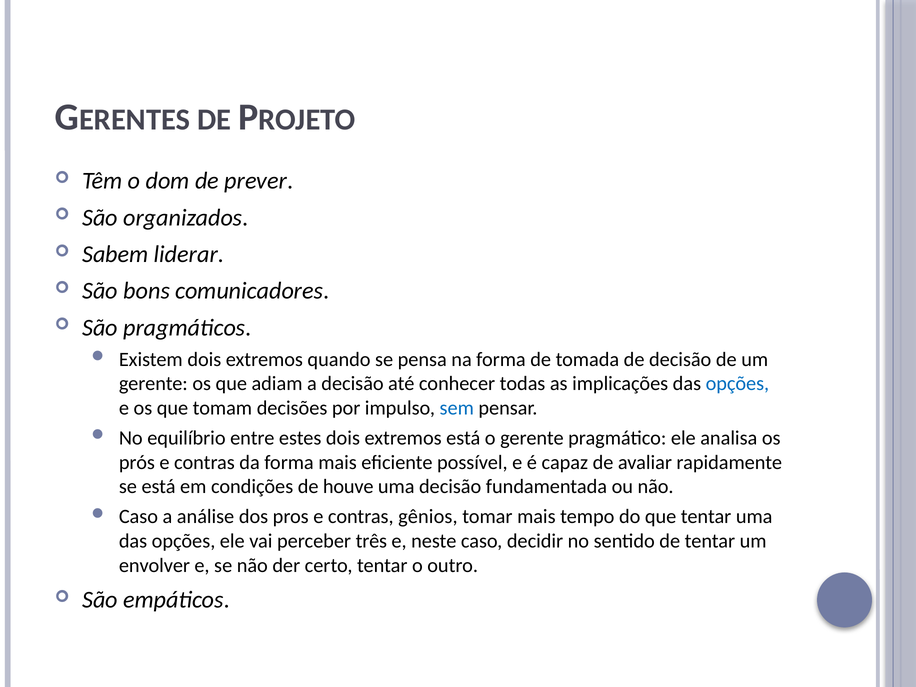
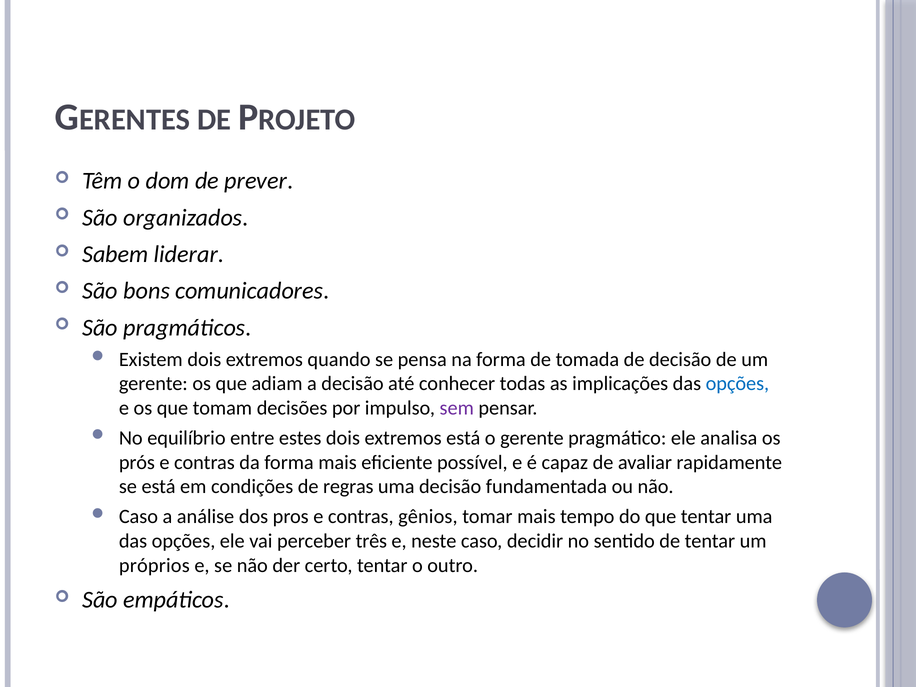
sem colour: blue -> purple (457, 408)
houve: houve -> regras (348, 487)
envolver: envolver -> próprios (154, 565)
